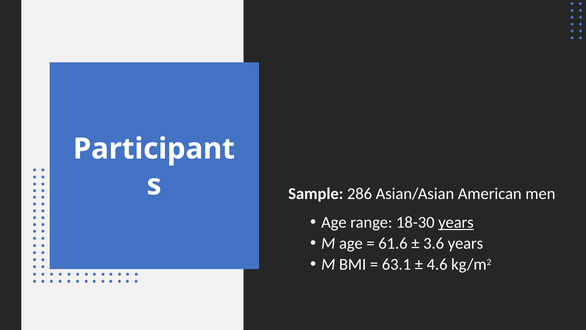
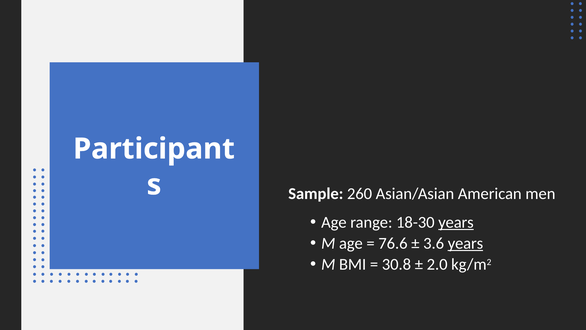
286: 286 -> 260 (360, 194)
61.6: 61.6 -> 76.6 (393, 243)
years underline: none -> present (465, 243)
63.1: 63.1 -> 30.8 (396, 264)
4.6: 4.6 -> 2.0 (437, 264)
